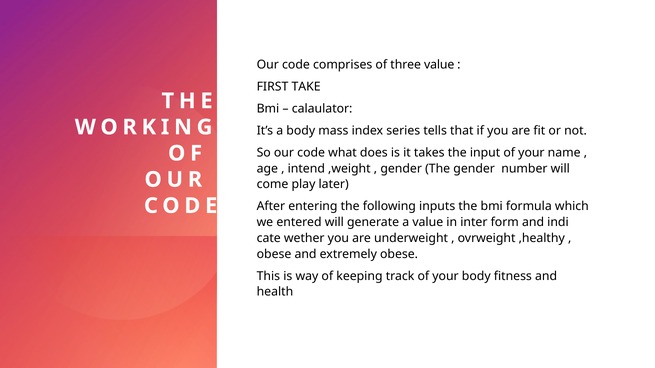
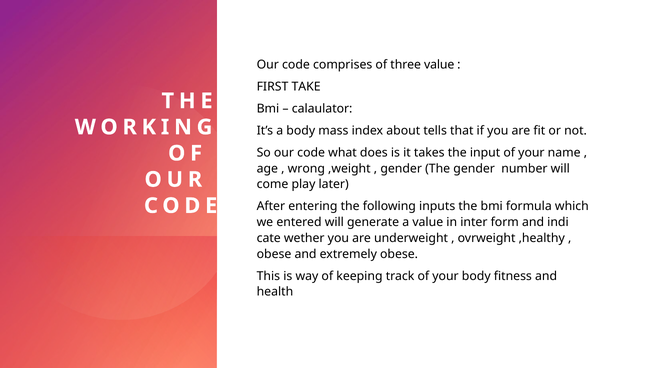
series: series -> about (403, 131)
intend: intend -> wrong (306, 169)
